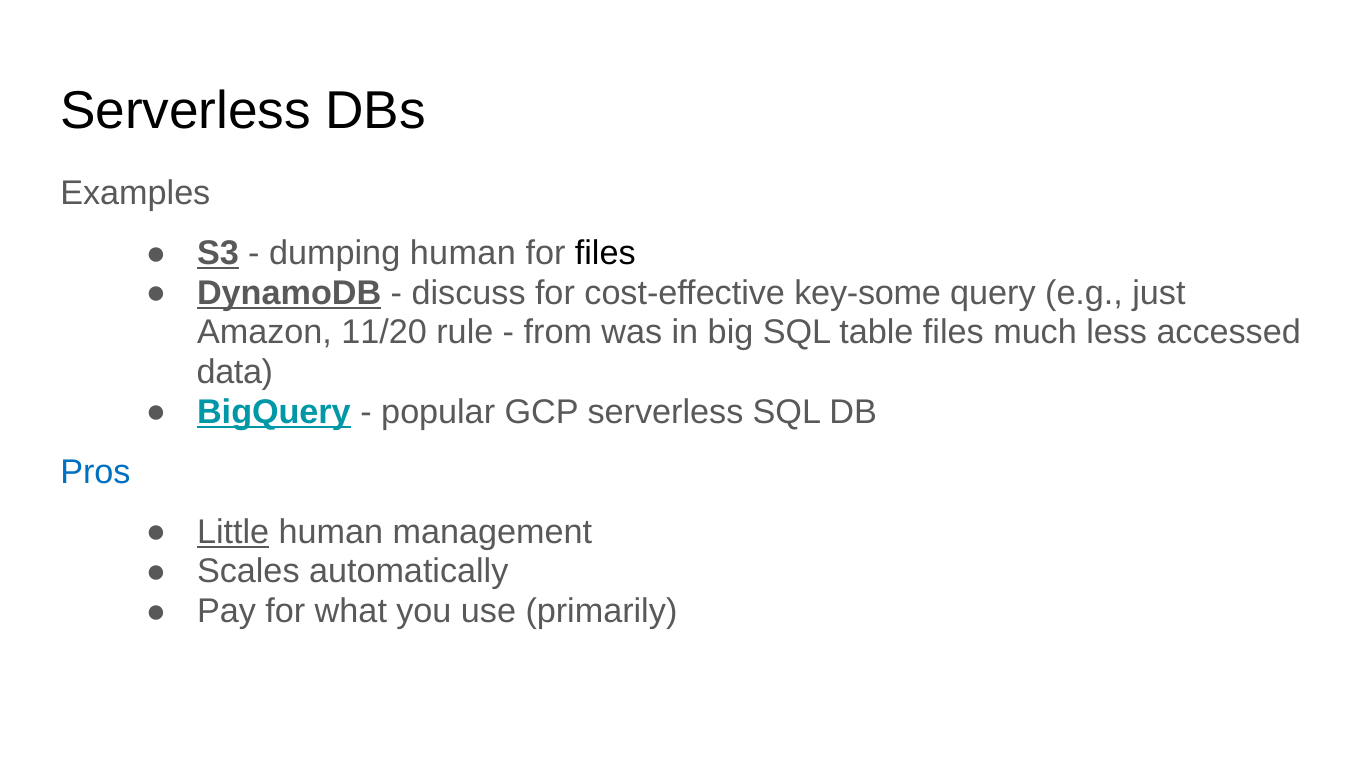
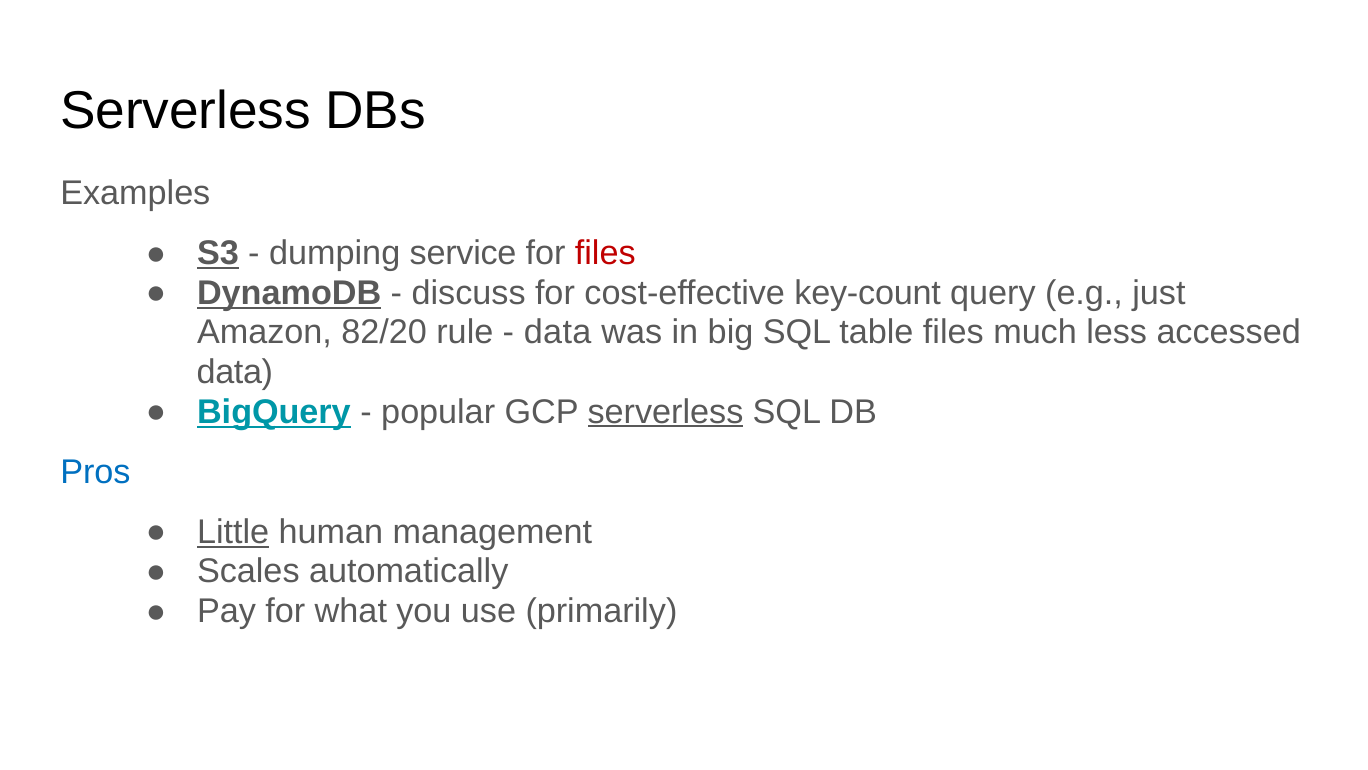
dumping human: human -> service (463, 253)
files colour: black -> red (605, 253)
key-some: key-some -> key-count (868, 293)
11/20: 11/20 -> 82/20 (384, 332)
from: from -> data (558, 332)
serverless underline: none -> present (665, 412)
